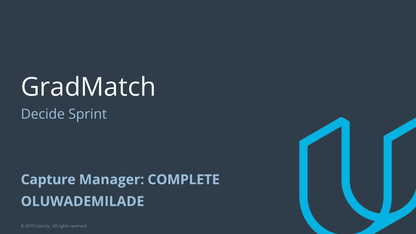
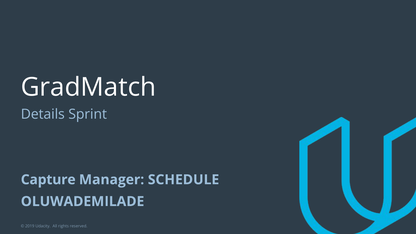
Decide: Decide -> Details (43, 114)
COMPLETE: COMPLETE -> SCHEDULE (184, 180)
